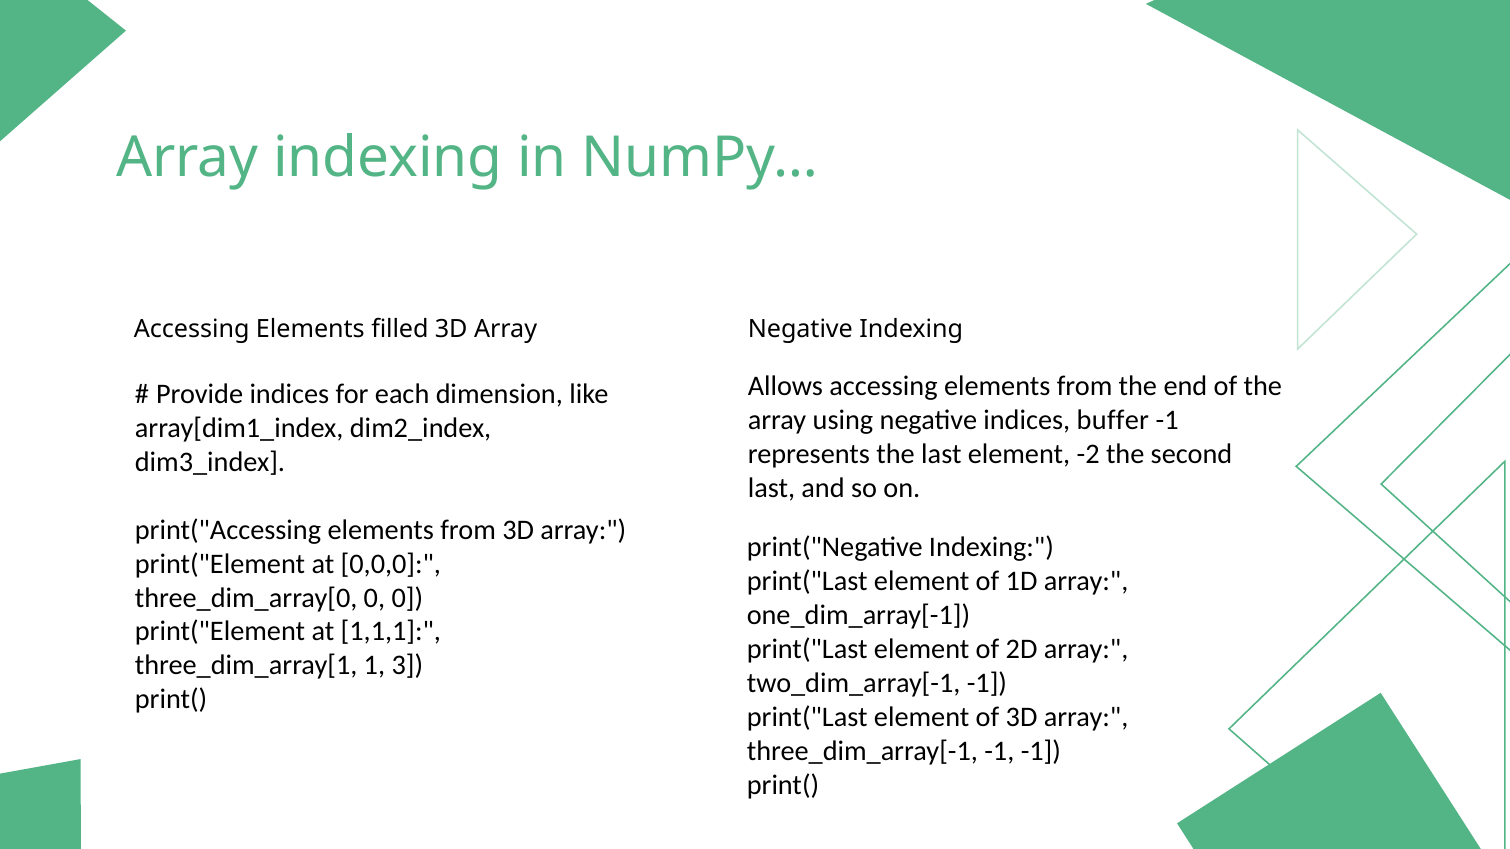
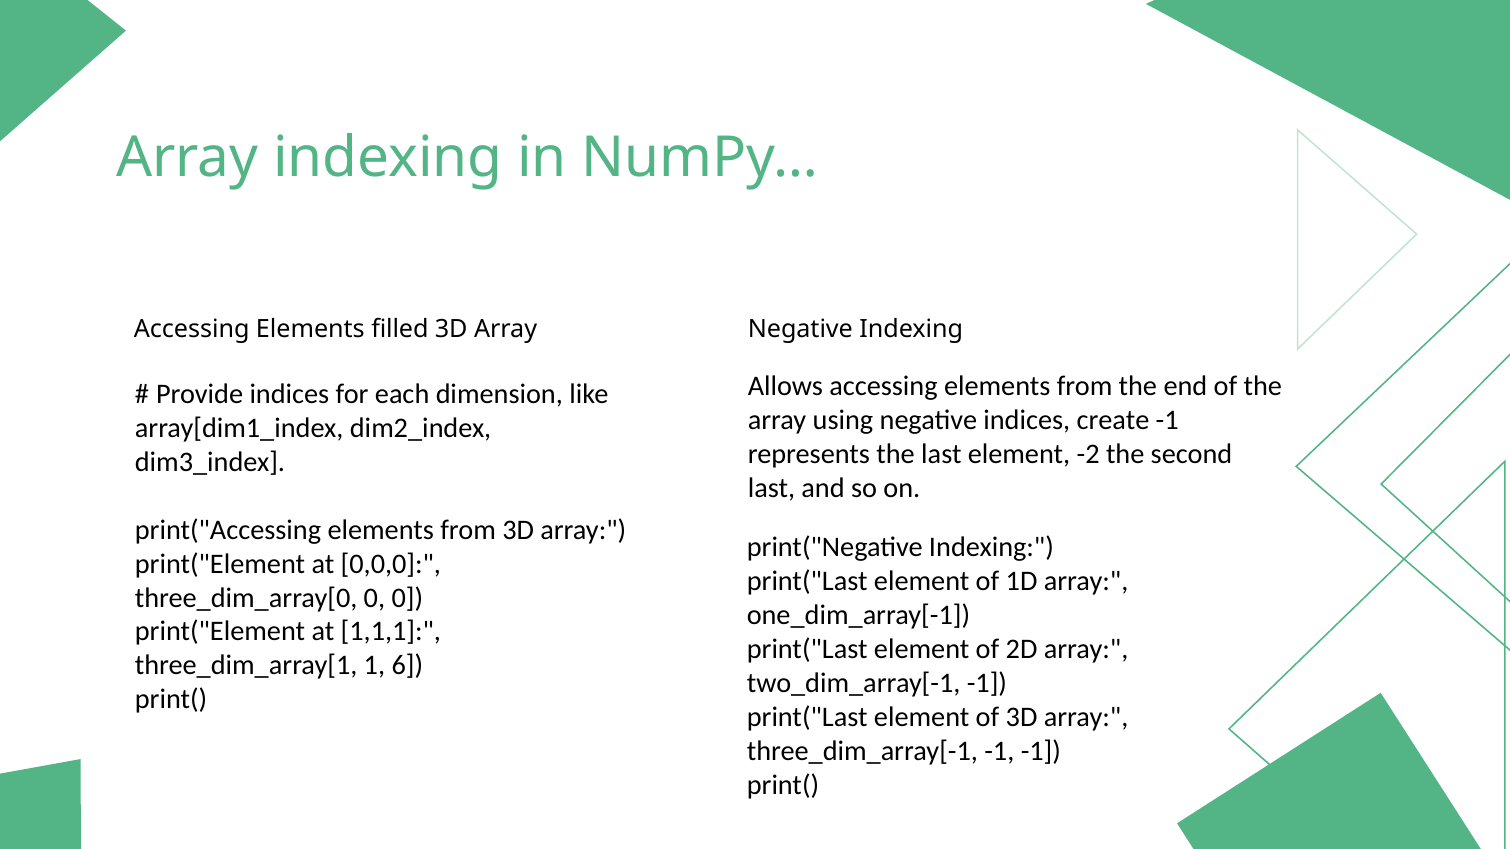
buffer: buffer -> create (1113, 420)
3: 3 -> 6 (407, 666)
